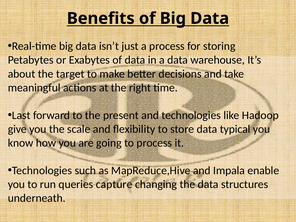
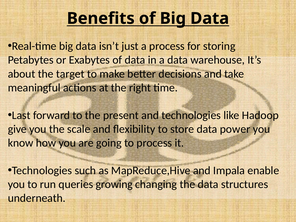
typical: typical -> power (235, 129)
capture: capture -> growing (114, 184)
